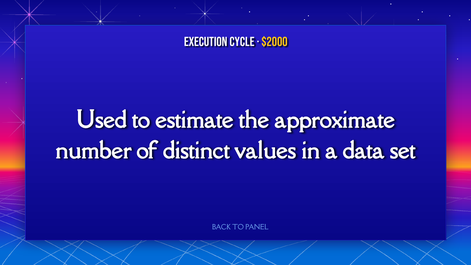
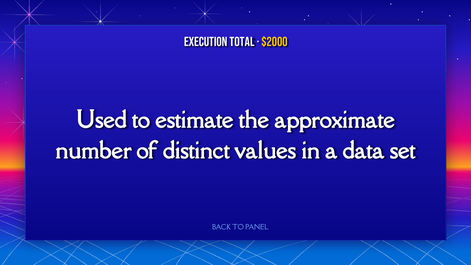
cycle: cycle -> total (242, 42)
